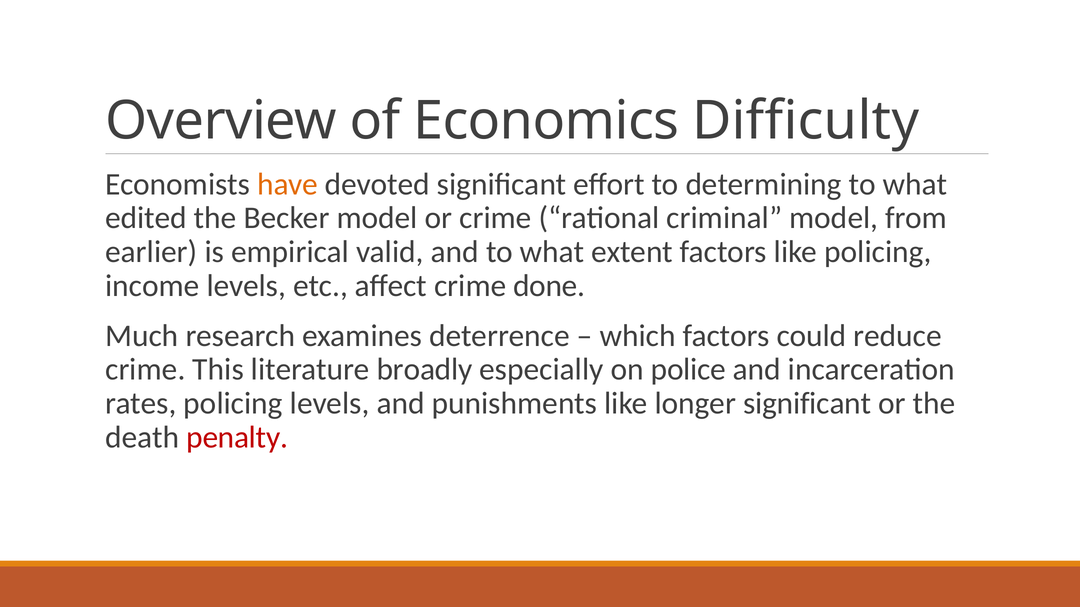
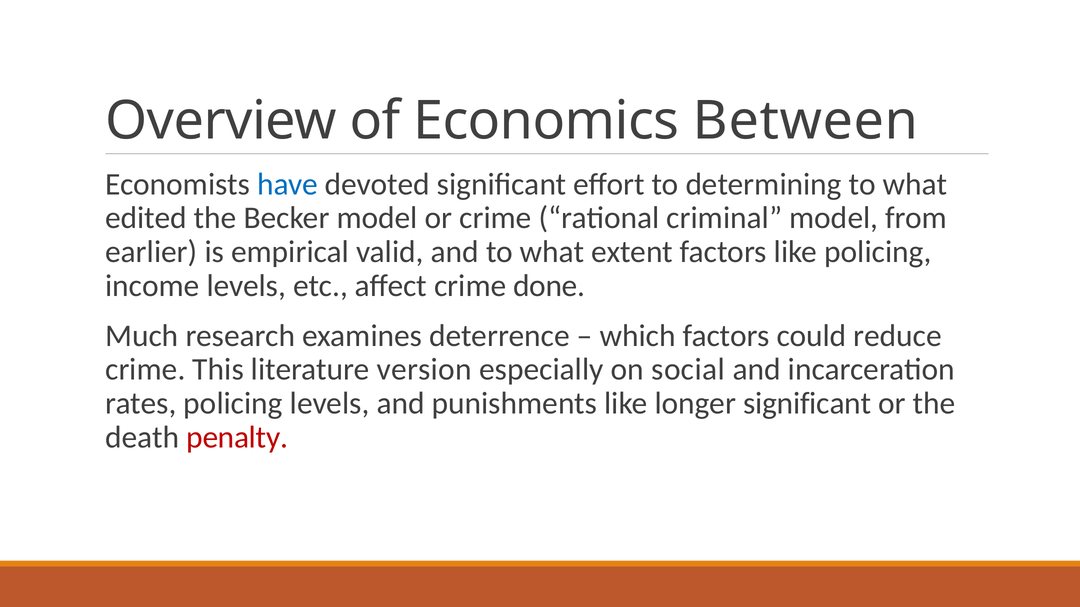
Difficulty: Difficulty -> Between (805, 121)
have colour: orange -> blue (288, 184)
broadly: broadly -> version (424, 370)
police: police -> social (688, 370)
